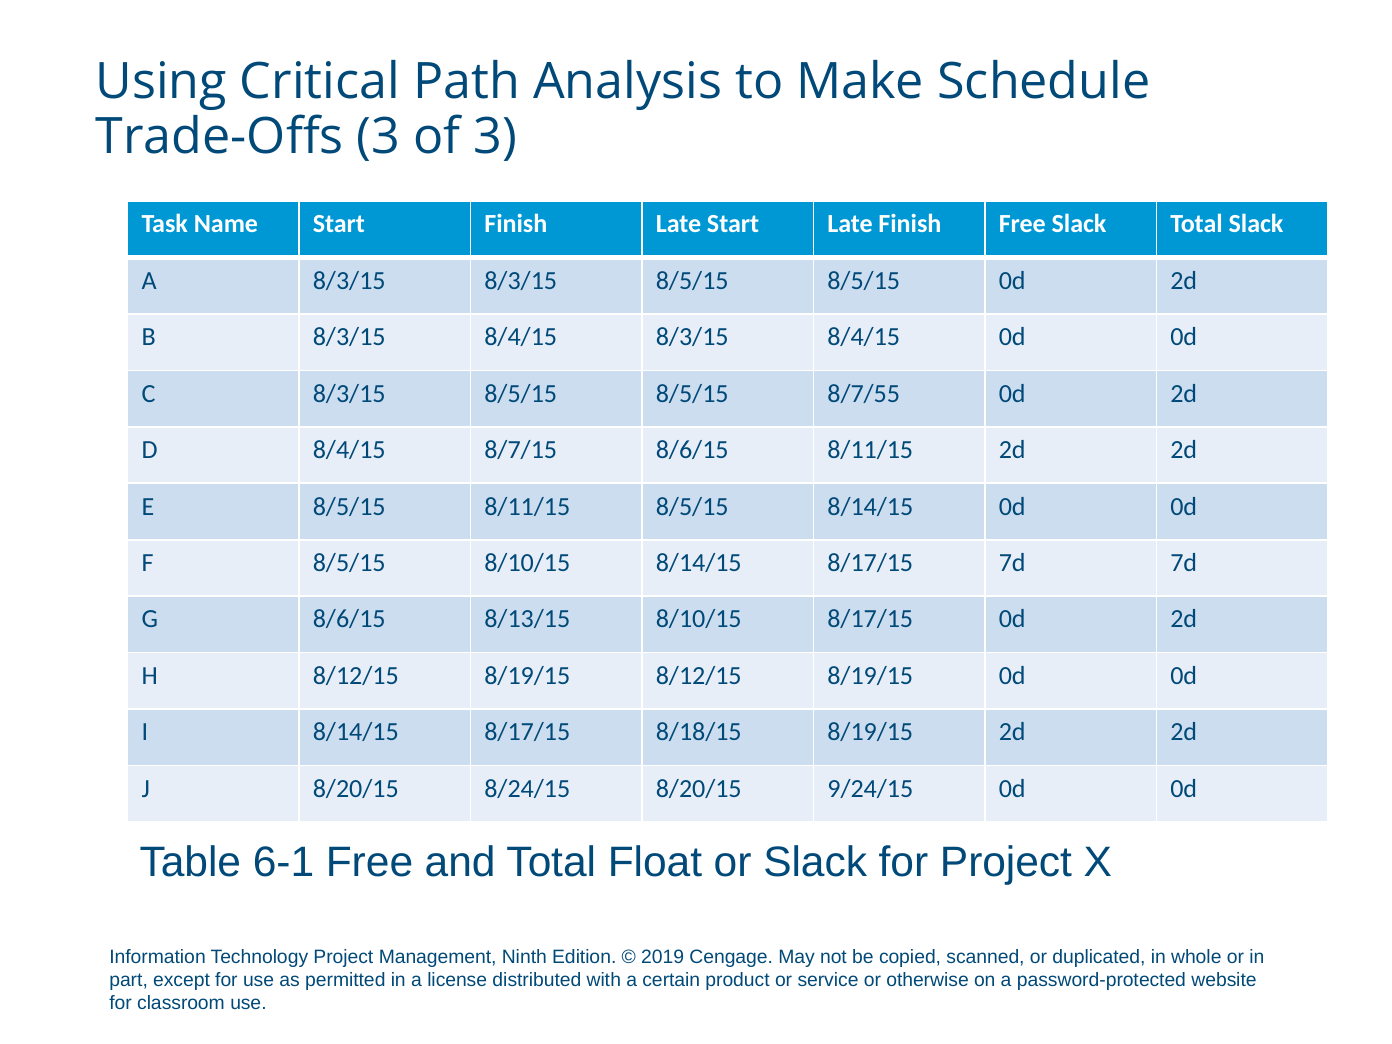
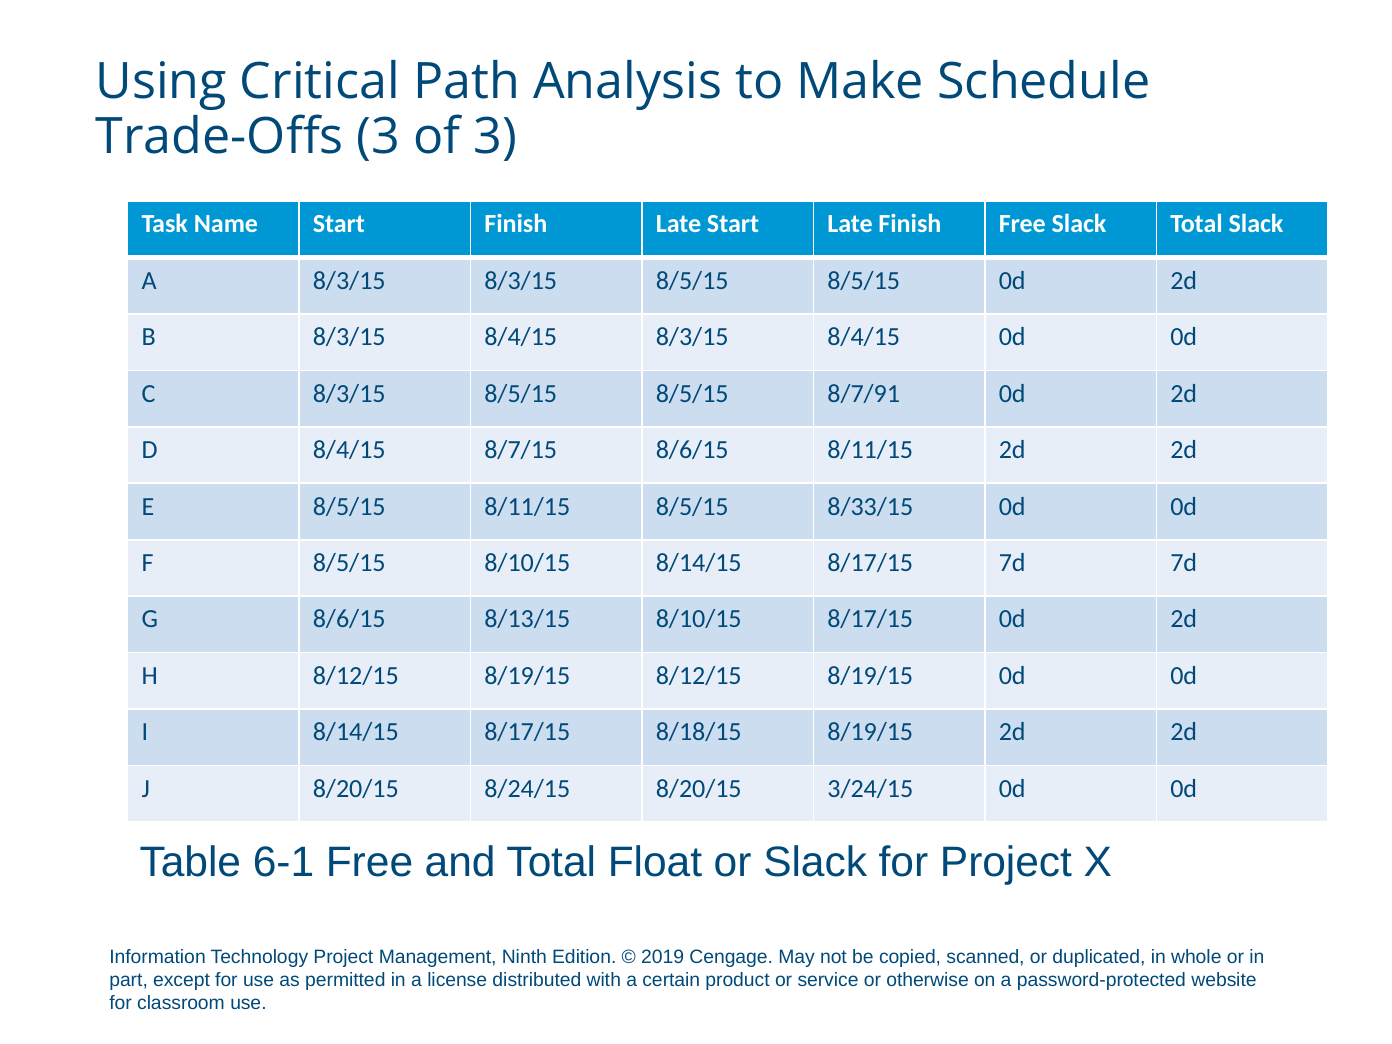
8/7/55: 8/7/55 -> 8/7/91 (864, 394)
8/5/15 8/14/15: 8/14/15 -> 8/33/15 (870, 506)
9/24/15: 9/24/15 -> 3/24/15 (870, 789)
